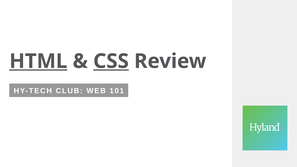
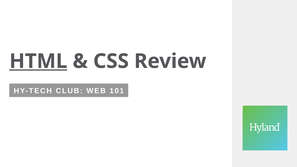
CSS underline: present -> none (111, 61)
